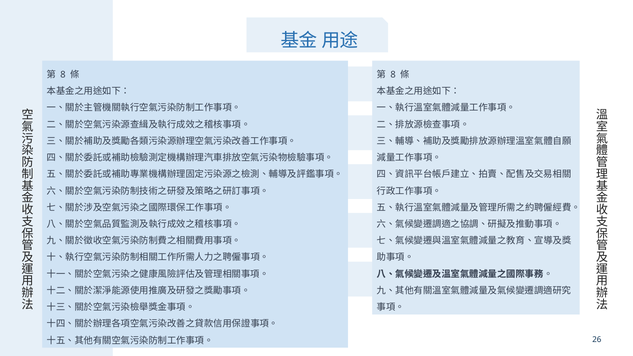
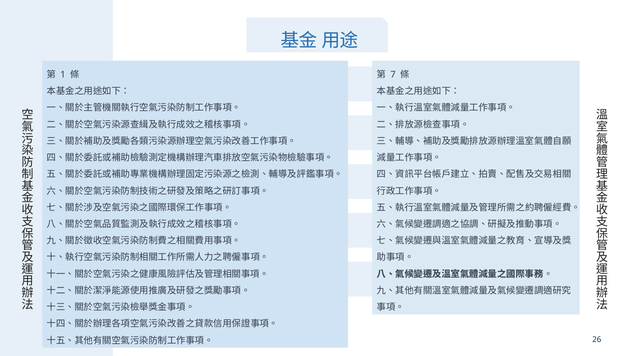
8: 8 -> 1 (63, 75)
8: 8 -> 7 (393, 75)
